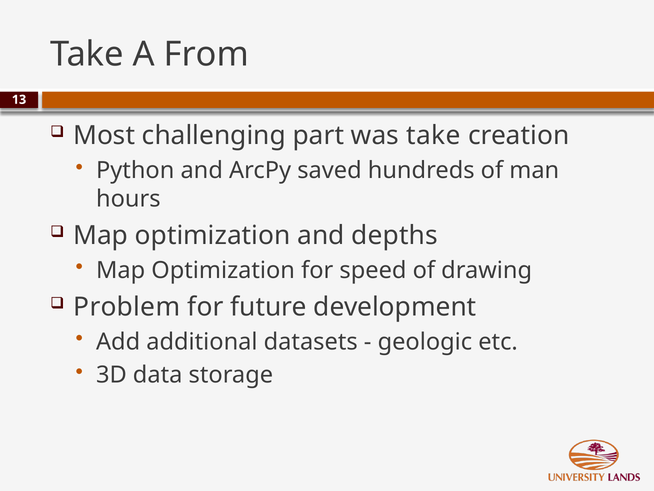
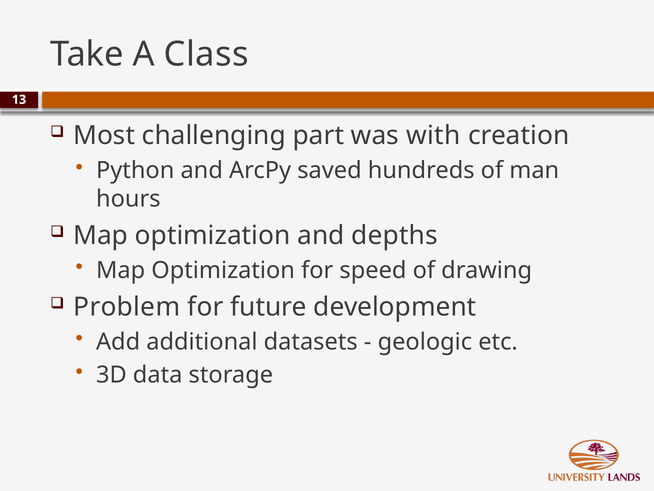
From: From -> Class (206, 54)
was take: take -> with (433, 135)
